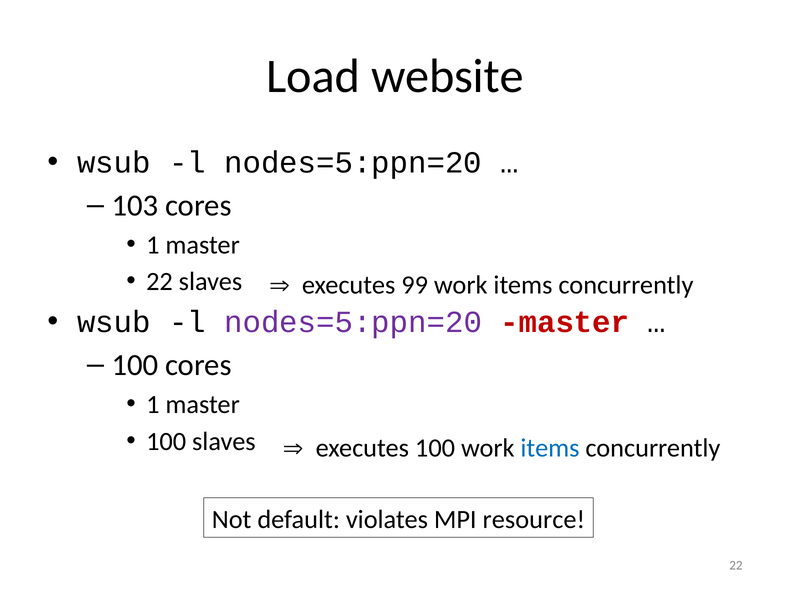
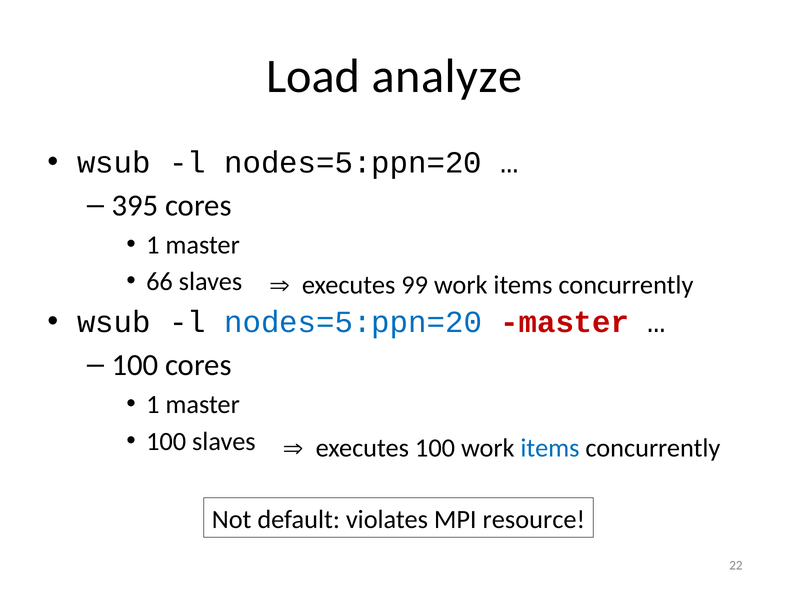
website: website -> analyze (447, 76)
103: 103 -> 395 (135, 206)
22: 22 -> 66 (159, 282)
nodes=5:ppn=20 colour: purple -> blue (353, 323)
